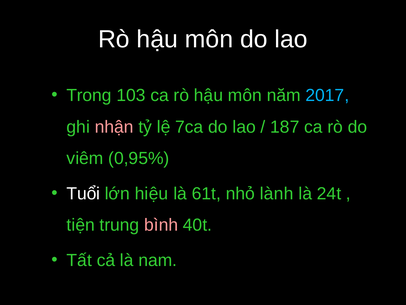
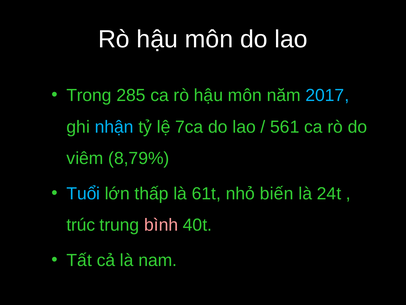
103: 103 -> 285 (131, 95)
nhận colour: pink -> light blue (114, 127)
187: 187 -> 561 (285, 127)
0,95%: 0,95% -> 8,79% (139, 158)
Tuổi colour: white -> light blue (83, 193)
hiệu: hiệu -> thấp (152, 193)
lành: lành -> biến (277, 193)
tiện: tiện -> trúc (81, 225)
